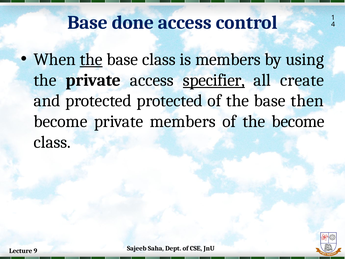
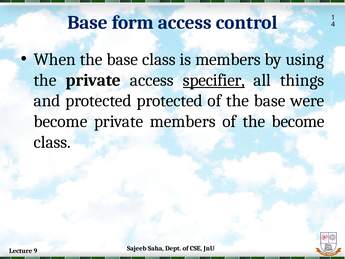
done: done -> form (133, 23)
the underline: present -> none (91, 59)
create: create -> things (302, 80)
then: then -> were (307, 101)
